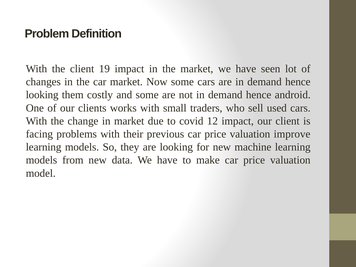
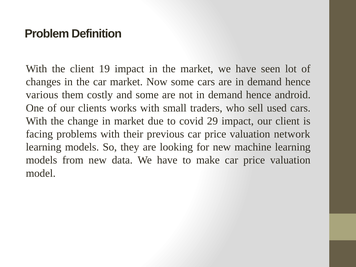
looking: looking -> various (42, 95)
12: 12 -> 29 (212, 121)
improve: improve -> network (292, 134)
